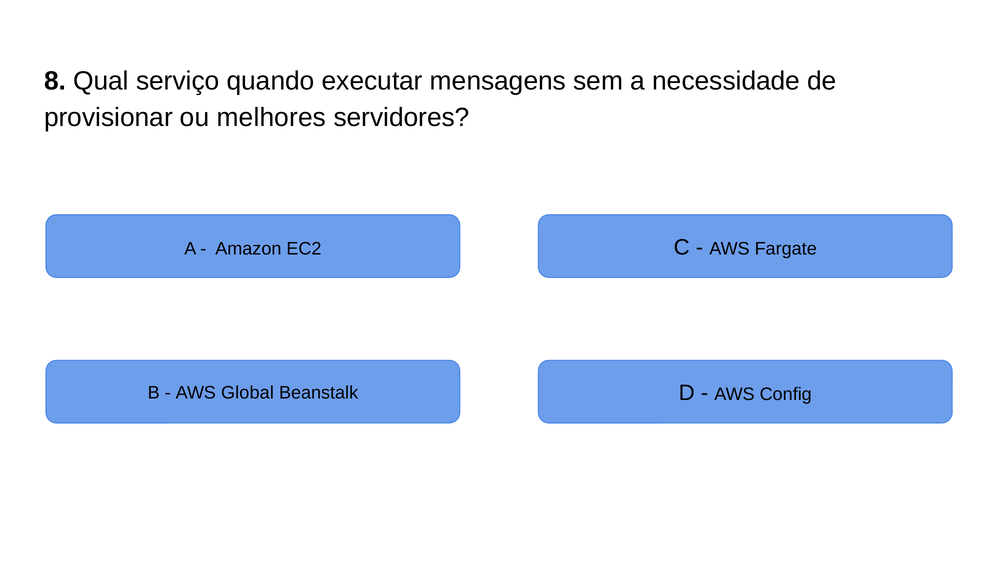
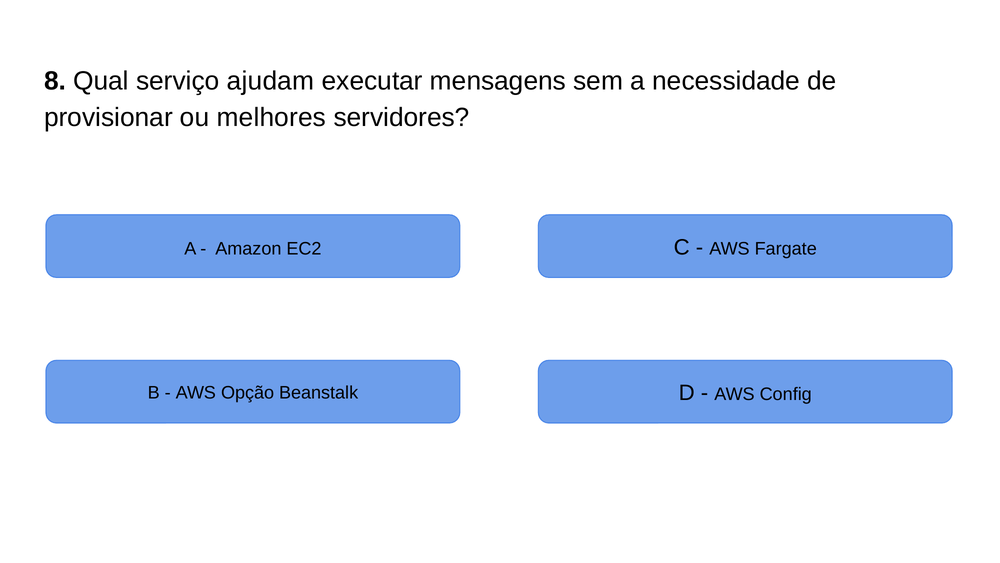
quando: quando -> ajudam (270, 81)
Global: Global -> Opção (248, 393)
